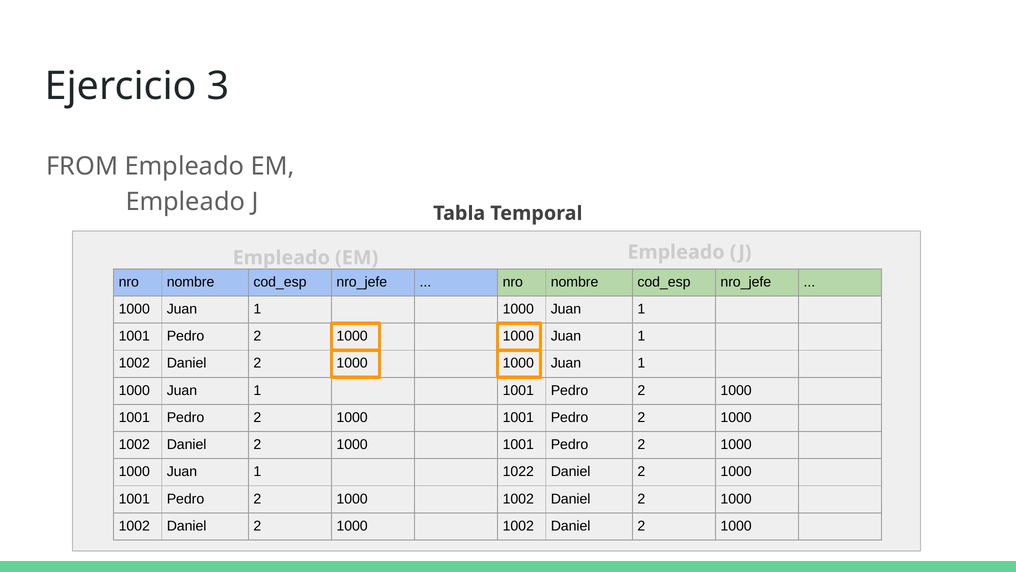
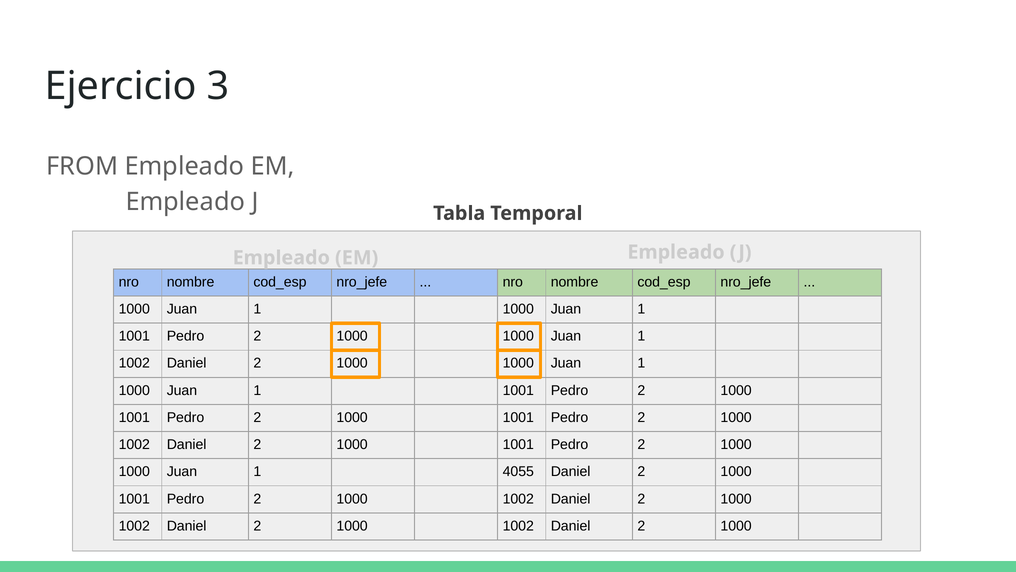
1022: 1022 -> 4055 (518, 471)
